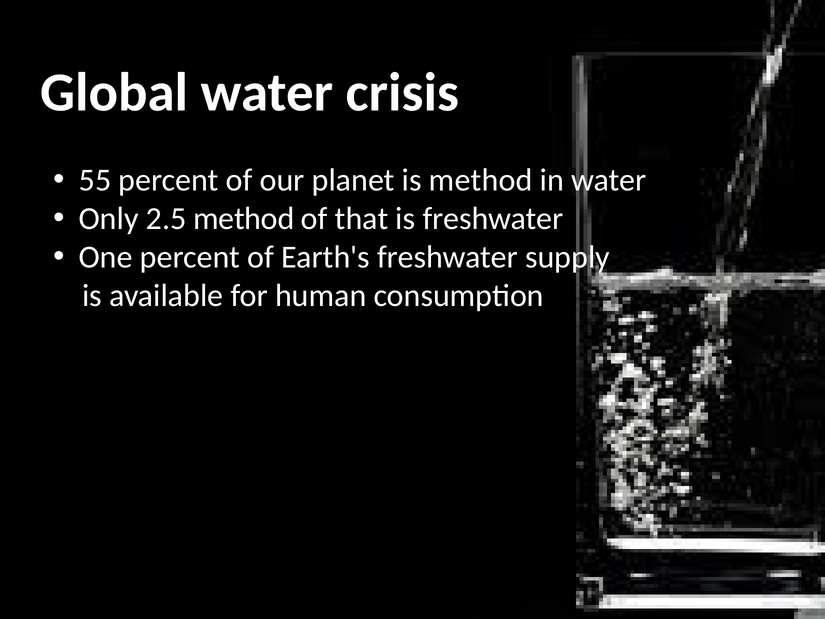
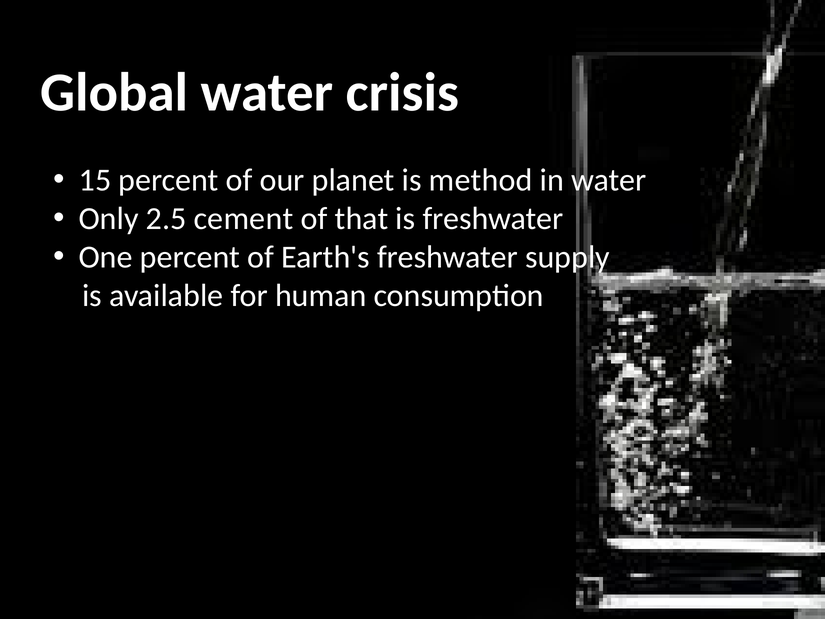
55: 55 -> 15 (95, 180)
2.5 method: method -> cement (243, 219)
